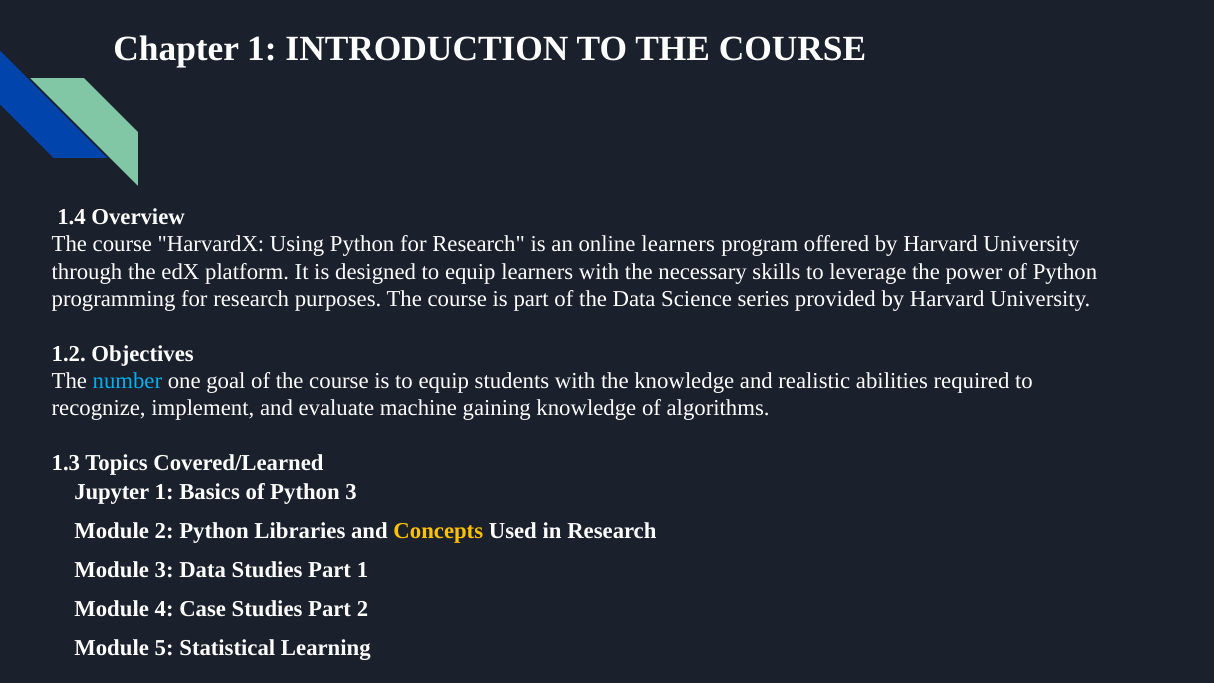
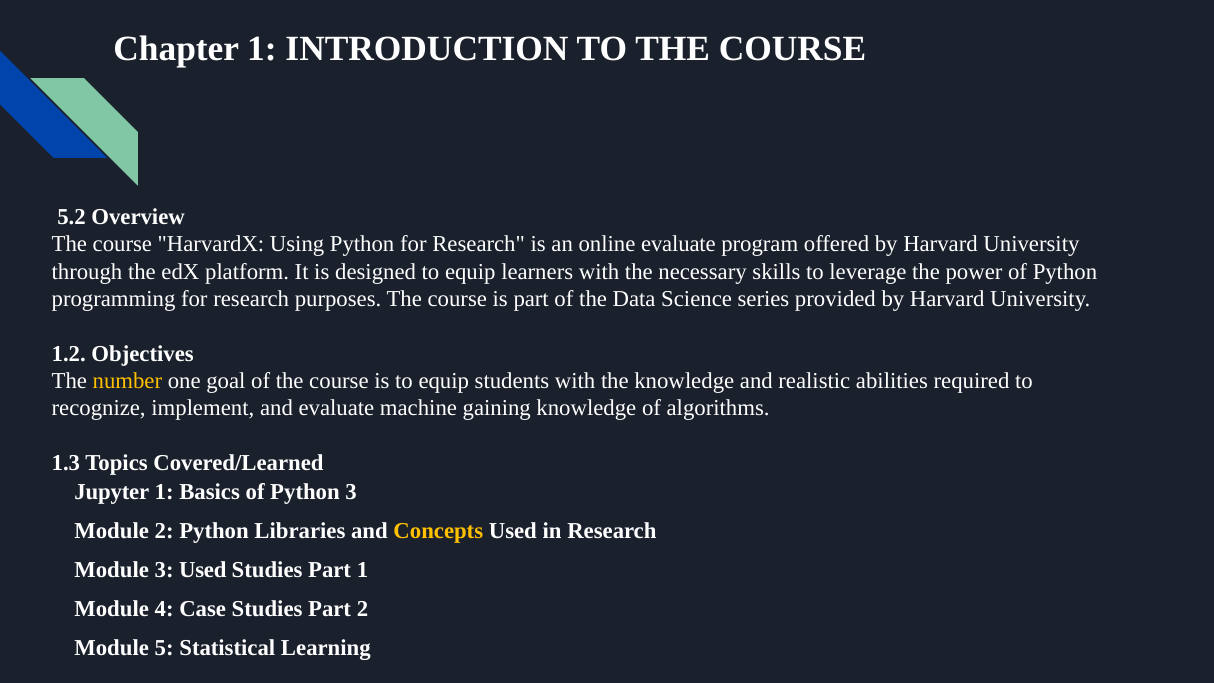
1.4: 1.4 -> 5.2 (72, 217)
online learners: learners -> evaluate (678, 244)
number colour: light blue -> yellow (127, 381)
3 Data: Data -> Used (203, 570)
